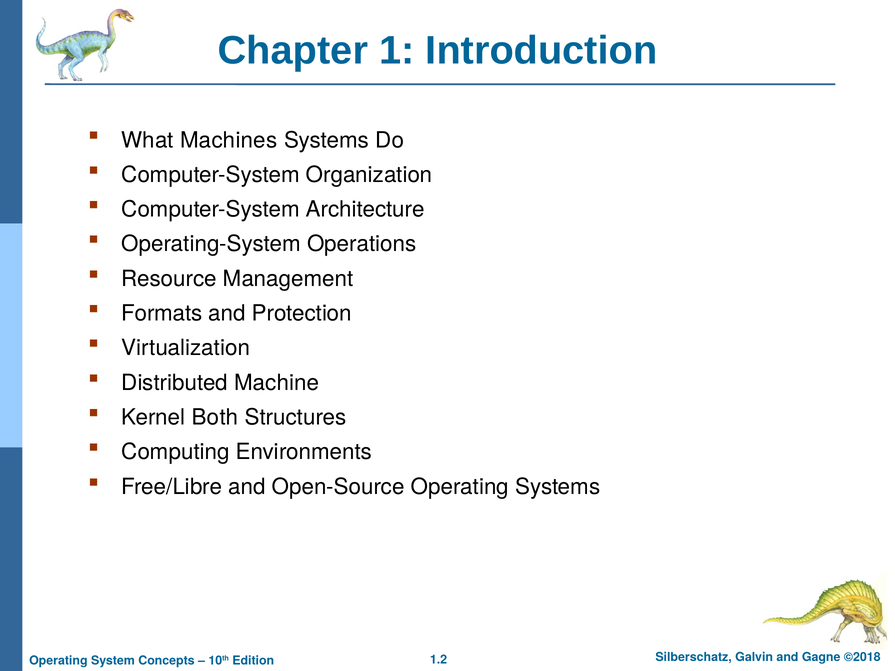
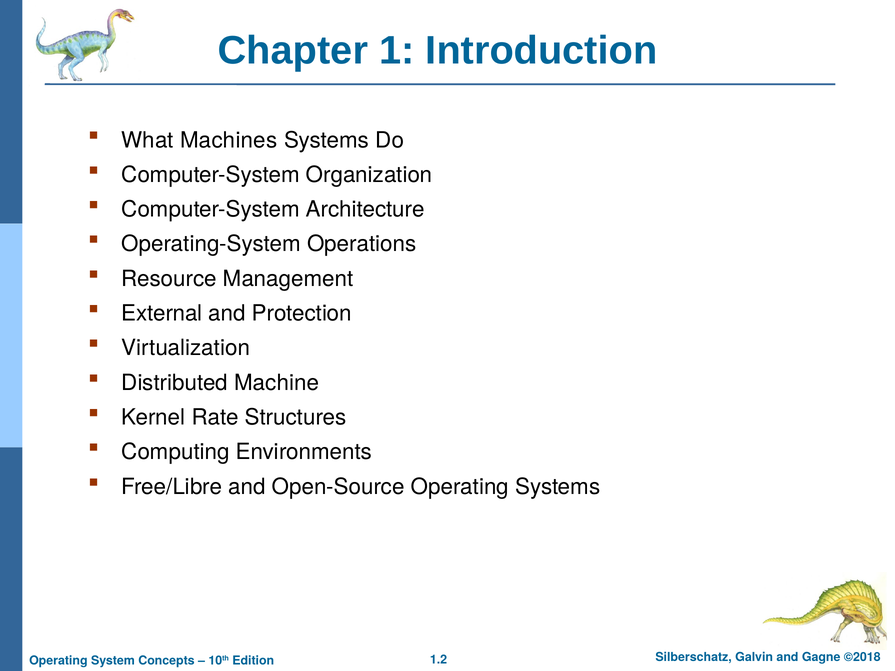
Formats: Formats -> External (162, 314)
Both: Both -> Rate (215, 418)
